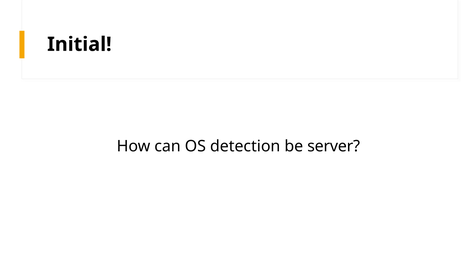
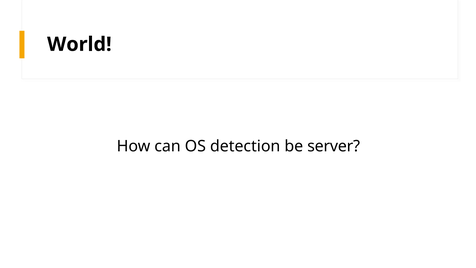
Initial: Initial -> World (79, 44)
